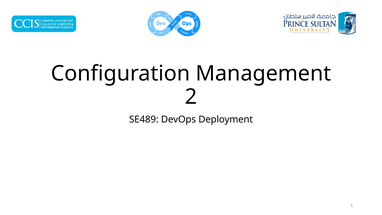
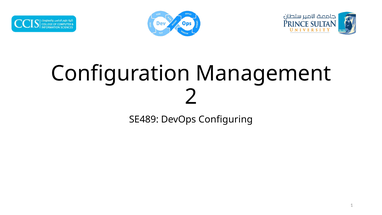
Deployment: Deployment -> Configuring (226, 119)
